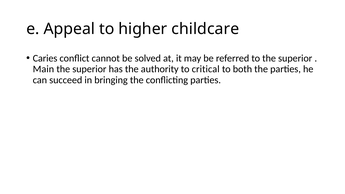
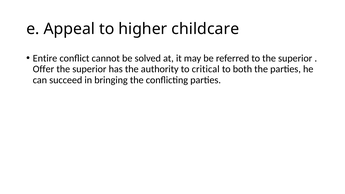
Caries: Caries -> Entire (45, 58)
Main: Main -> Offer (43, 69)
